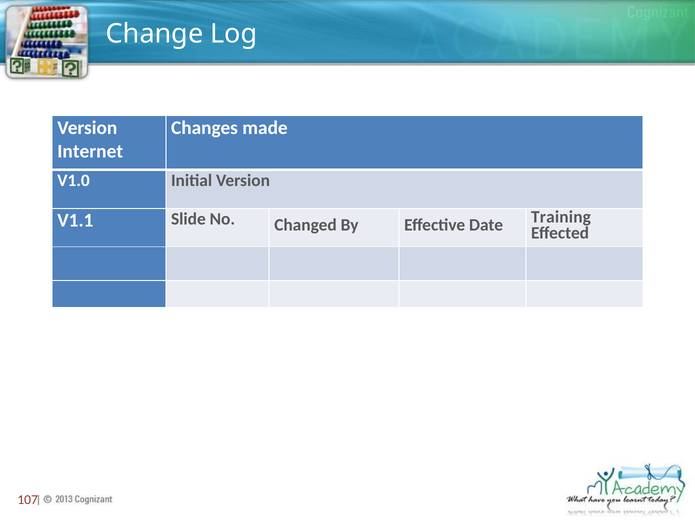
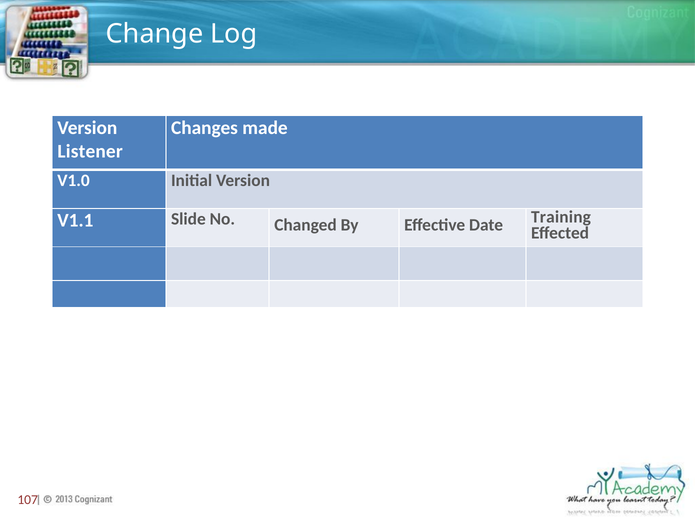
Internet: Internet -> Listener (90, 152)
